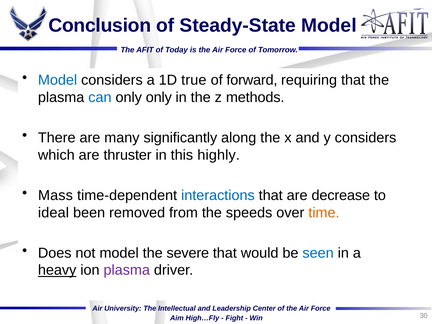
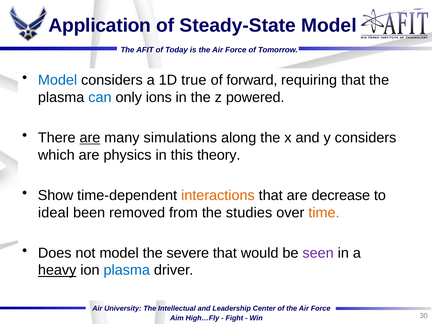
Conclusion: Conclusion -> Application (100, 26)
only only: only -> ions (159, 97)
methods: methods -> powered (255, 97)
are underline: none -> present (90, 138)
significantly: significantly -> simulations (180, 138)
thruster: thruster -> physics (128, 155)
highly: highly -> theory (219, 155)
Mass: Mass -> Show (56, 195)
interactions colour: blue -> orange (218, 195)
speeds: speeds -> studies (249, 213)
seen colour: blue -> purple (318, 253)
plasma colour: purple -> blue (127, 270)
